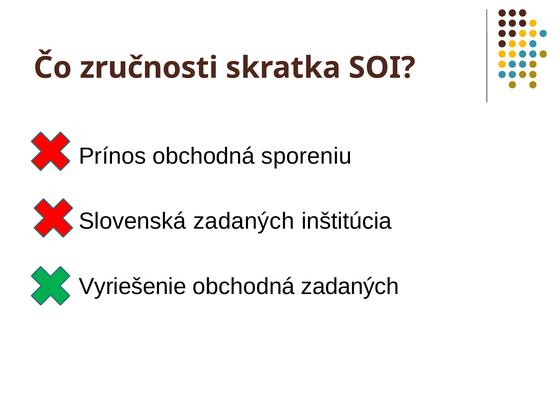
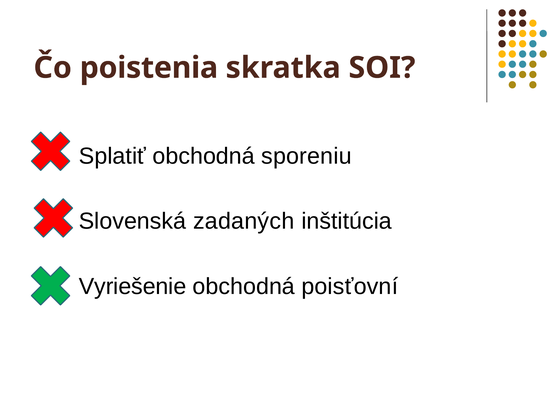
zručnosti: zručnosti -> poistenia (149, 68)
Prínos: Prínos -> Splatiť (112, 156)
obchodná zadaných: zadaných -> poisťovní (350, 287)
